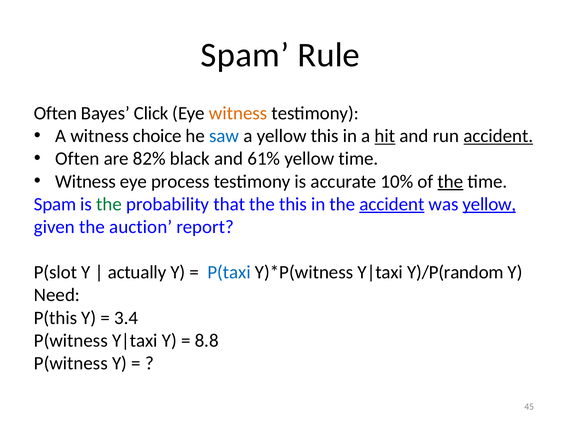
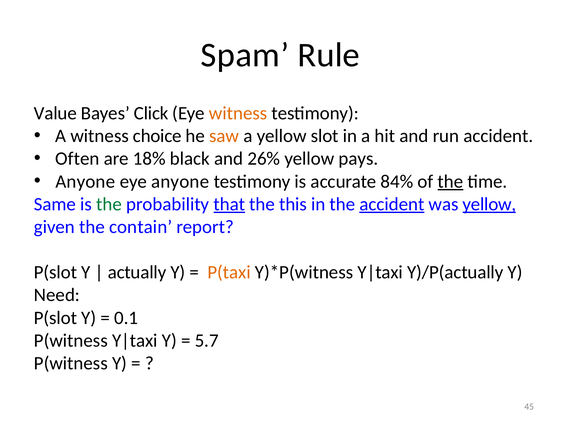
Often: Often -> Value (55, 113)
saw colour: blue -> orange (224, 136)
yellow this: this -> slot (325, 136)
hit underline: present -> none (385, 136)
accident underline: present -> none (498, 136)
82%: 82% -> 18% (149, 159)
61%: 61% -> 26% (264, 159)
yellow time: time -> pays (358, 159)
Witness: Witness -> Anyone (85, 181)
eye process: process -> anyone (180, 181)
10%: 10% -> 84% (397, 181)
Spam: Spam -> Same (55, 204)
that underline: none -> present (229, 204)
auction: auction -> contain (141, 227)
P(taxi colour: blue -> orange (229, 272)
Y)/P(random: Y)/P(random -> Y)/P(actually (455, 272)
P(this: P(this -> P(slot (56, 318)
3.4: 3.4 -> 0.1 (126, 318)
8.8: 8.8 -> 5.7 (207, 340)
